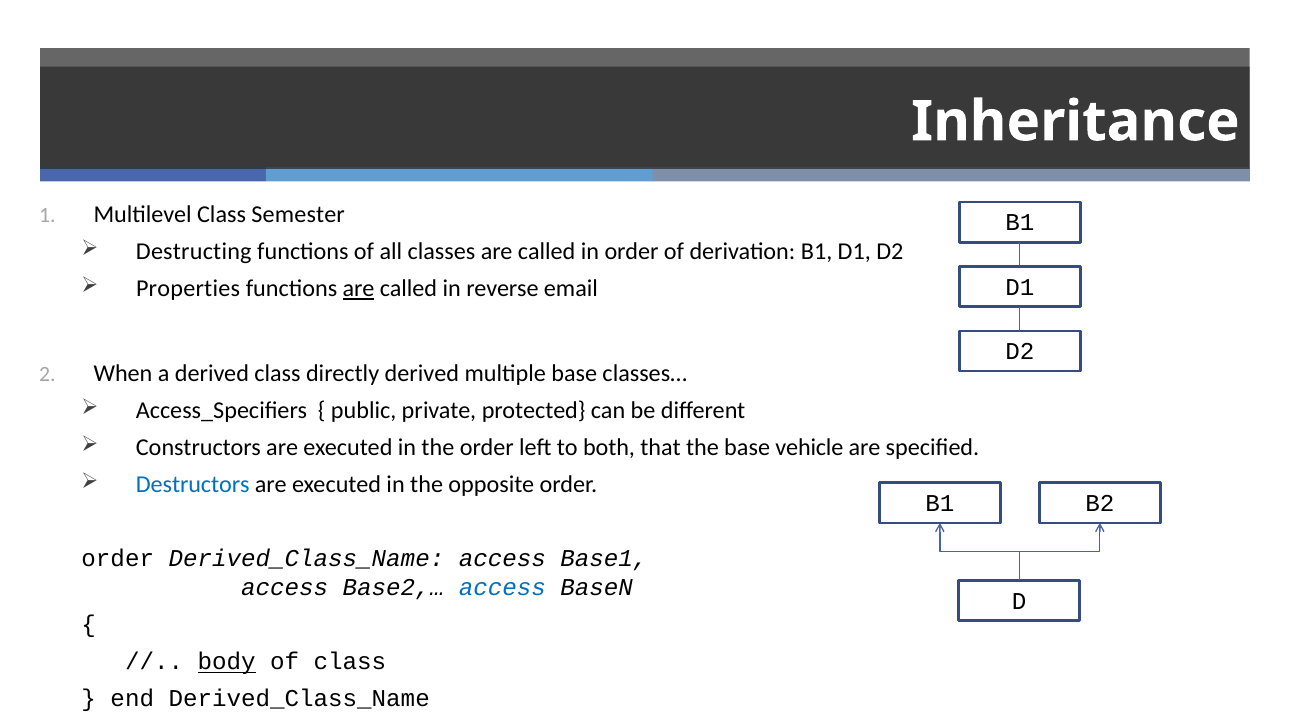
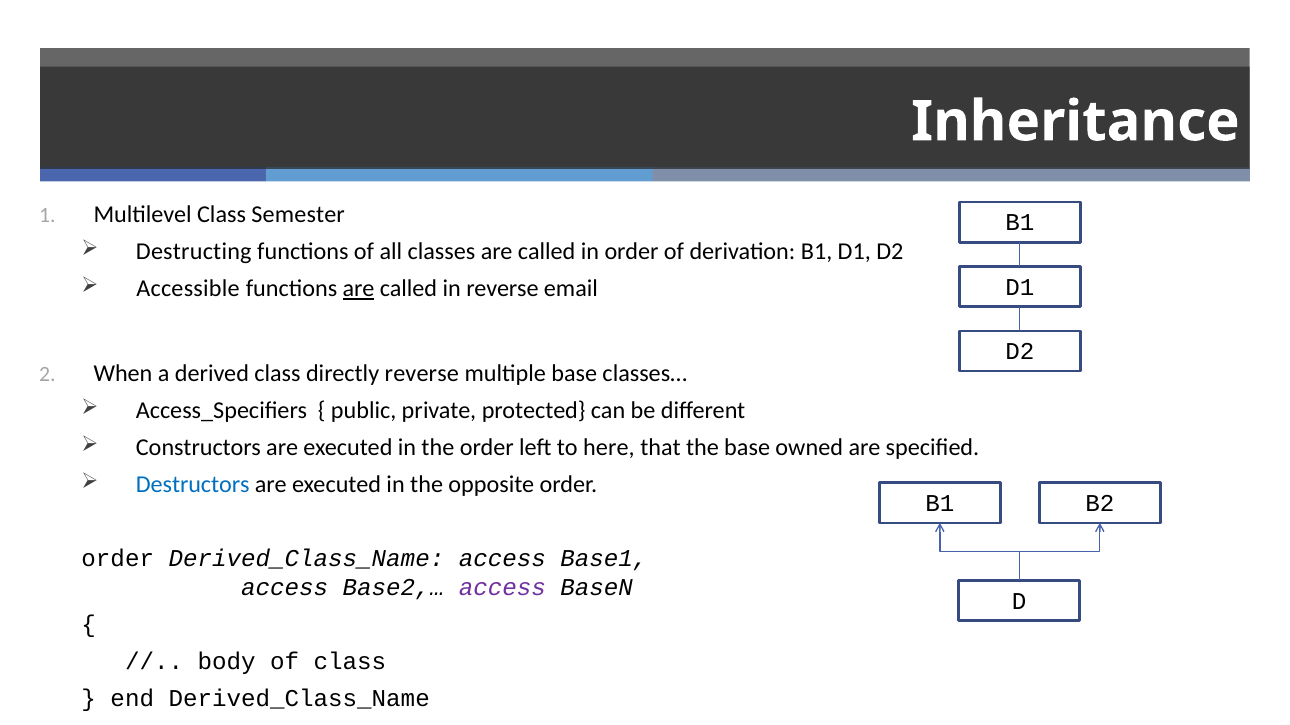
Properties: Properties -> Accessible (188, 289)
directly derived: derived -> reverse (422, 374)
both: both -> here (609, 448)
vehicle: vehicle -> owned (809, 448)
access colour: blue -> purple (502, 588)
body underline: present -> none (227, 662)
